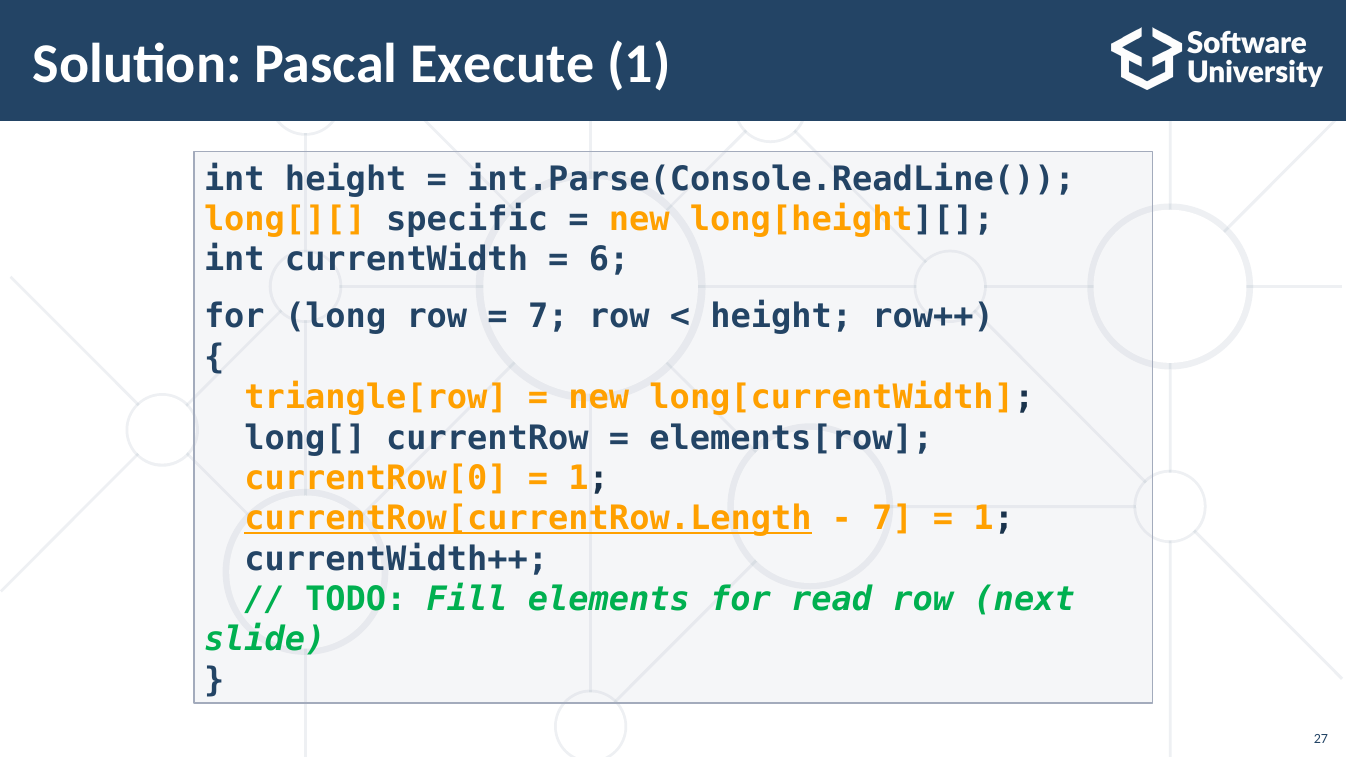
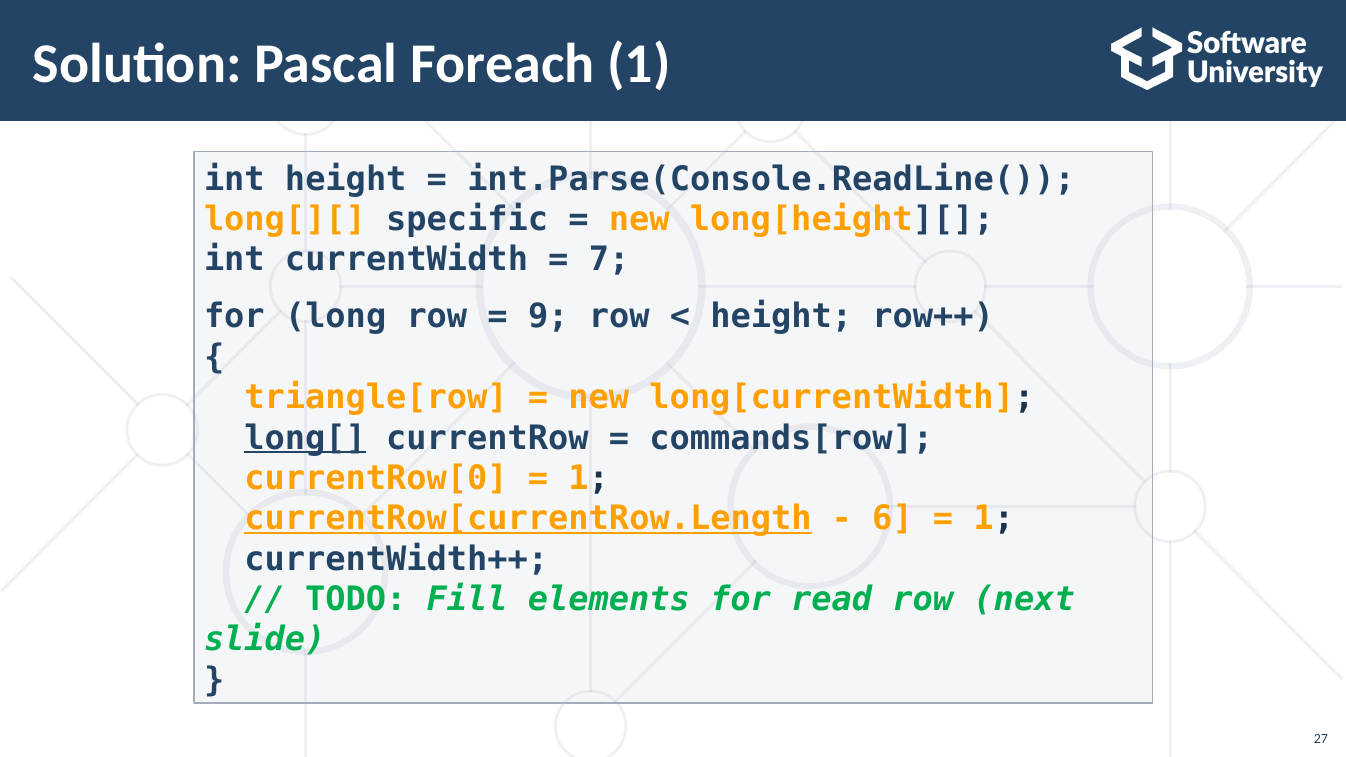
Execute: Execute -> Foreach (502, 64)
6: 6 -> 7 (609, 260)
7: 7 -> 9 (548, 317)
long[ underline: none -> present (305, 438)
elements[row: elements[row -> commands[row (791, 438)
7: 7 -> 6 (893, 519)
